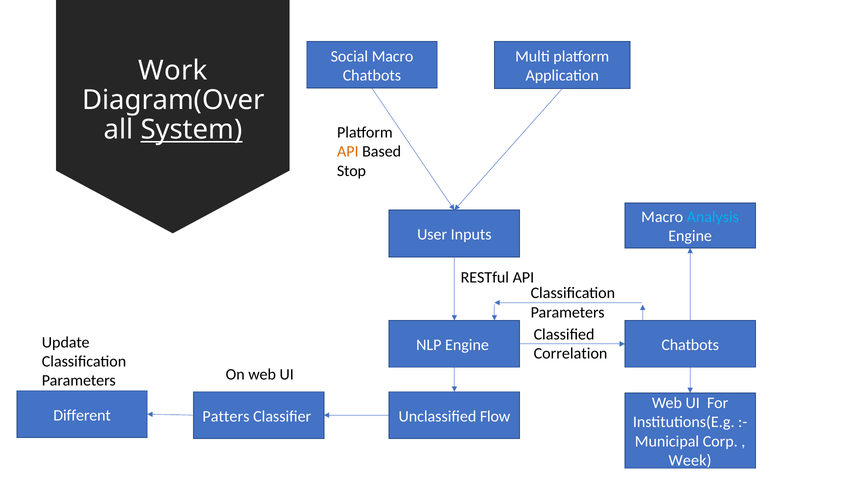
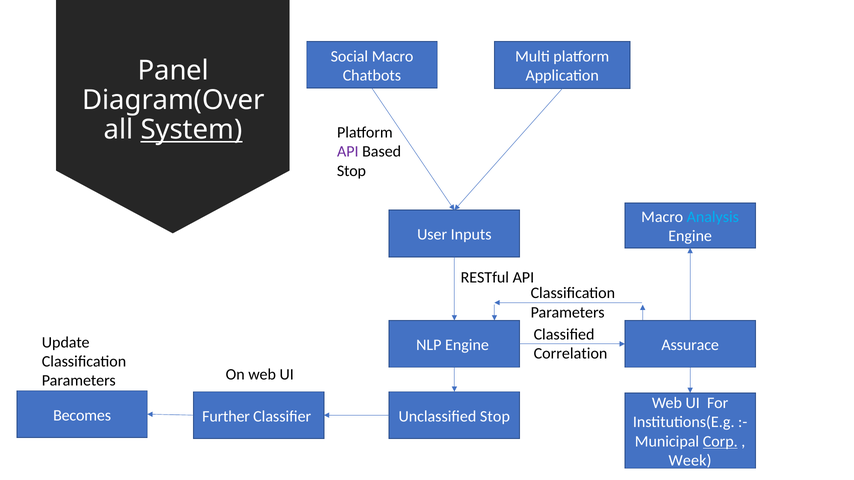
Work: Work -> Panel (173, 70)
API colour: orange -> purple (348, 152)
Engine Chatbots: Chatbots -> Assurace (690, 345)
Different: Different -> Becomes (82, 416)
Patters: Patters -> Further (226, 417)
Unclassified Flow: Flow -> Stop (495, 417)
Corp underline: none -> present (720, 442)
